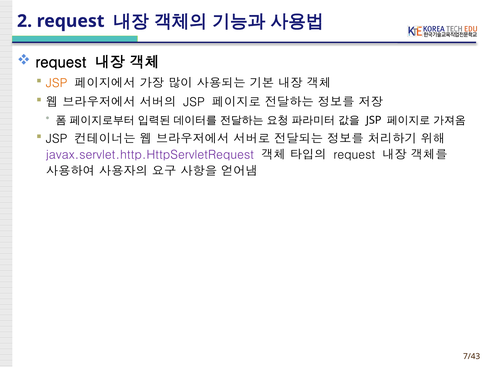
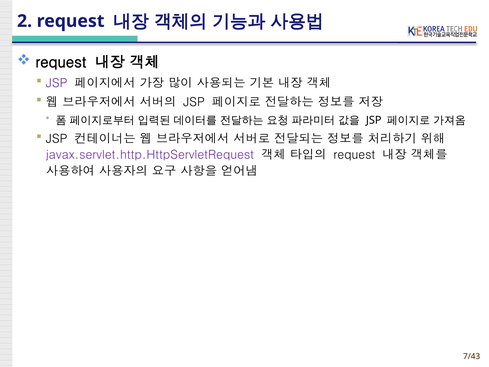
JSP colour: orange -> purple (57, 83)
